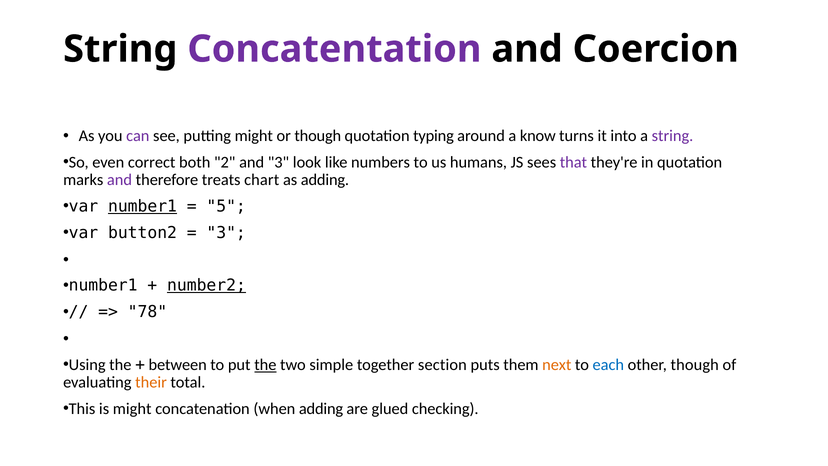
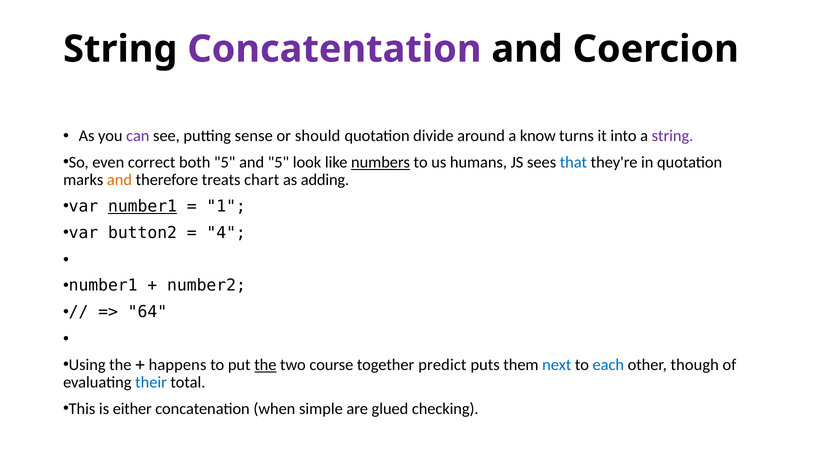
putting might: might -> sense (254, 136)
or though: though -> should (318, 136)
typing: typing -> divide (433, 136)
both 2: 2 -> 5 (225, 162)
and 3: 3 -> 5 (278, 162)
numbers underline: none -> present (381, 162)
that colour: purple -> blue (573, 162)
and colour: purple -> orange (119, 180)
5: 5 -> 1 (226, 206)
3: 3 -> 4 (226, 233)
number2 underline: present -> none (206, 285)
78: 78 -> 64 (147, 312)
between: between -> happens (178, 365)
simple: simple -> course (331, 365)
section: section -> predict (442, 365)
next colour: orange -> blue (557, 365)
their colour: orange -> blue (151, 382)
is might: might -> either (132, 409)
when adding: adding -> simple (321, 409)
